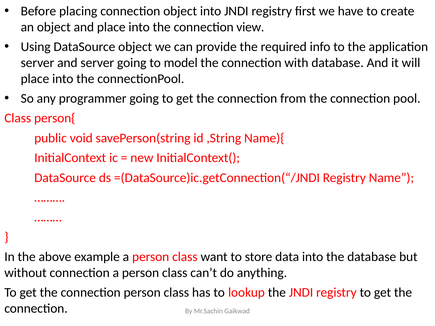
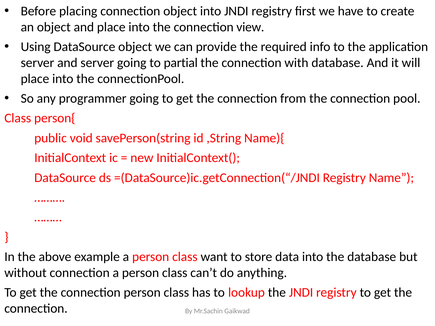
model: model -> partial (181, 63)
